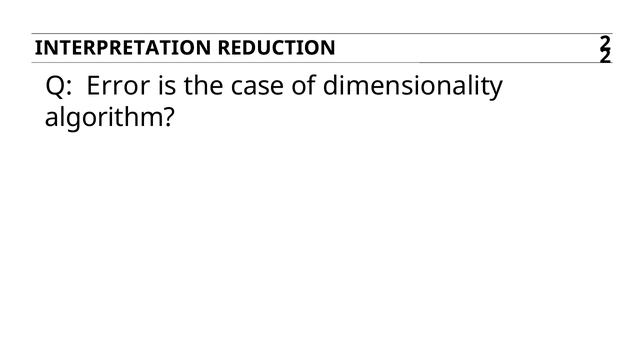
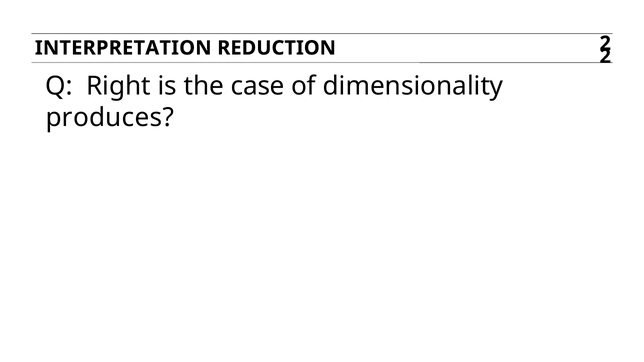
Error: Error -> Right (119, 86)
algorithm: algorithm -> produces (110, 118)
